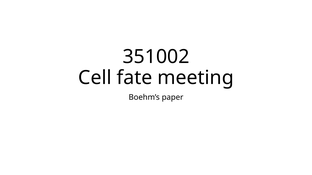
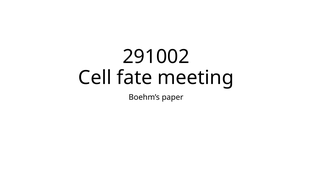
351002: 351002 -> 291002 (156, 57)
